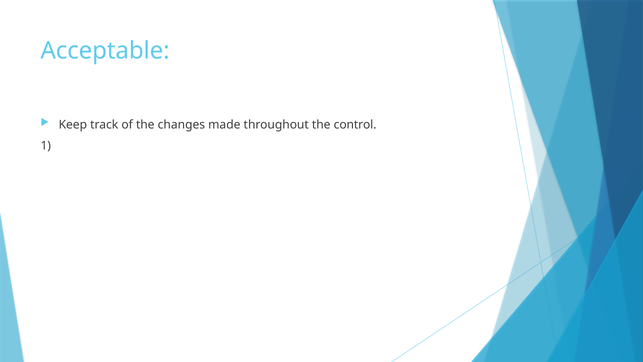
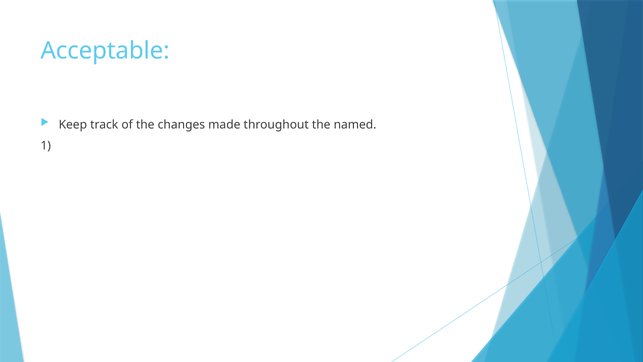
control: control -> named (355, 124)
